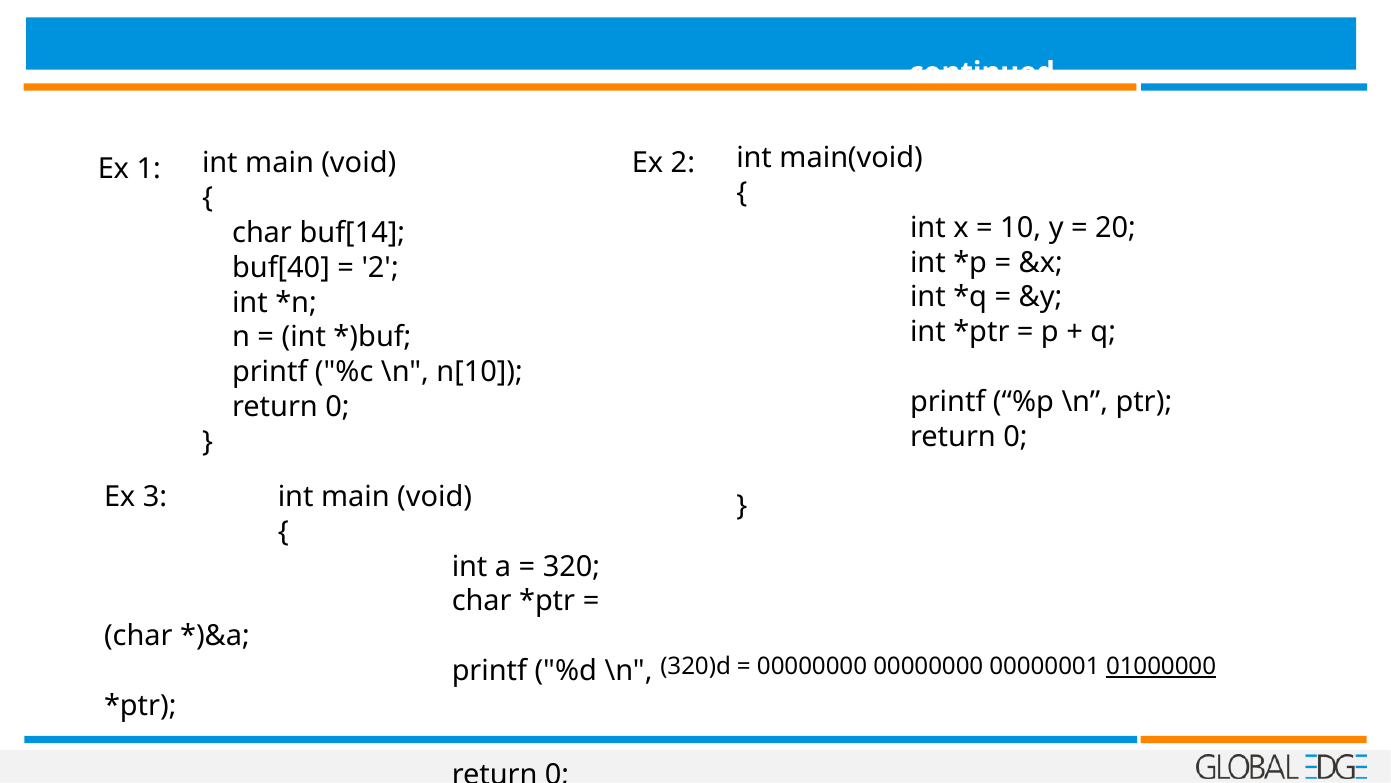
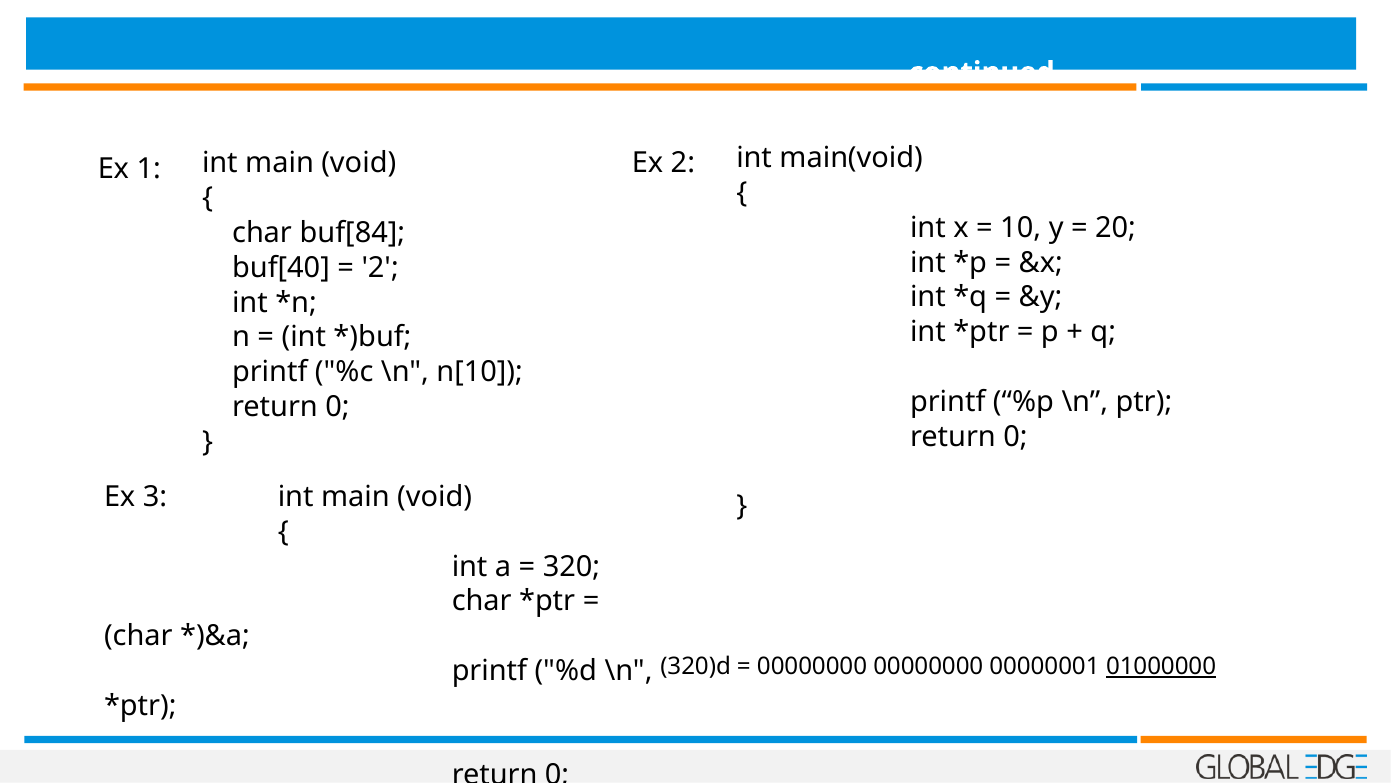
buf[14: buf[14 -> buf[84 (352, 233)
